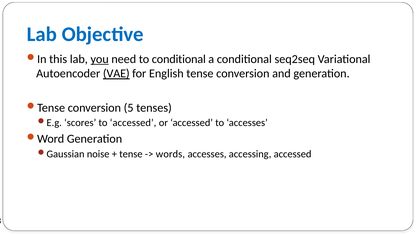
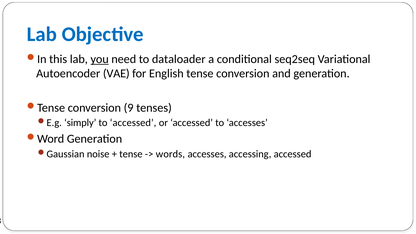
to conditional: conditional -> dataloader (179, 59)
VAE underline: present -> none (116, 74)
5: 5 -> 9 (129, 108)
scores: scores -> simply (80, 123)
